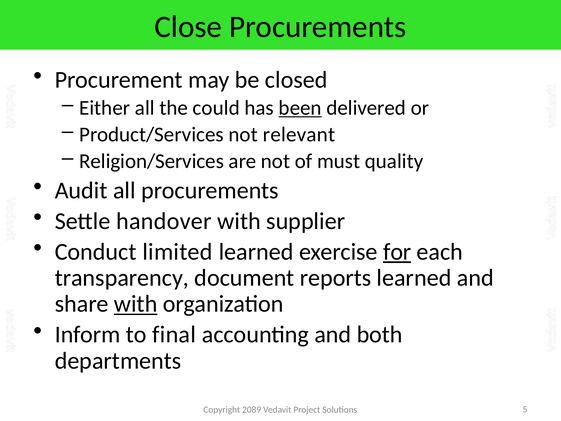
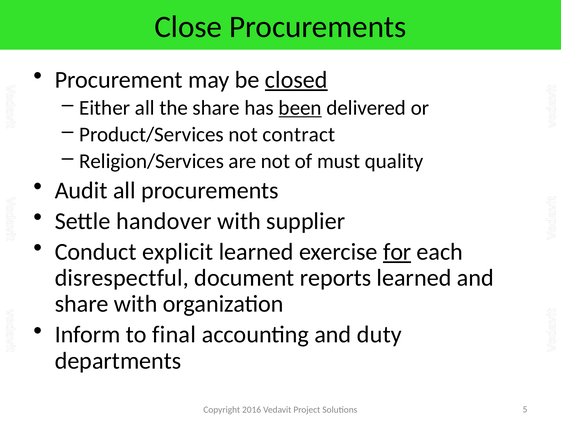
closed underline: none -> present (296, 80)
the could: could -> share (216, 108)
relevant: relevant -> contract (299, 134)
limited: limited -> explicit (178, 252)
transparency: transparency -> disrespectful (122, 278)
with underline: present -> none (136, 304)
both: both -> duty (379, 334)
2089: 2089 -> 2016 (252, 409)
